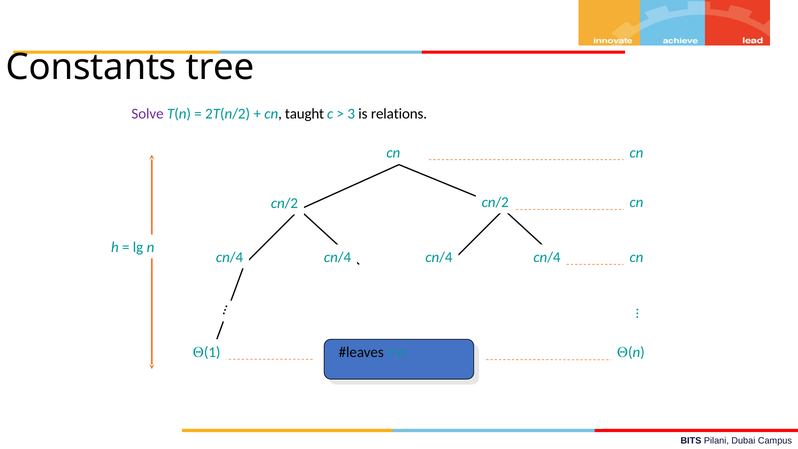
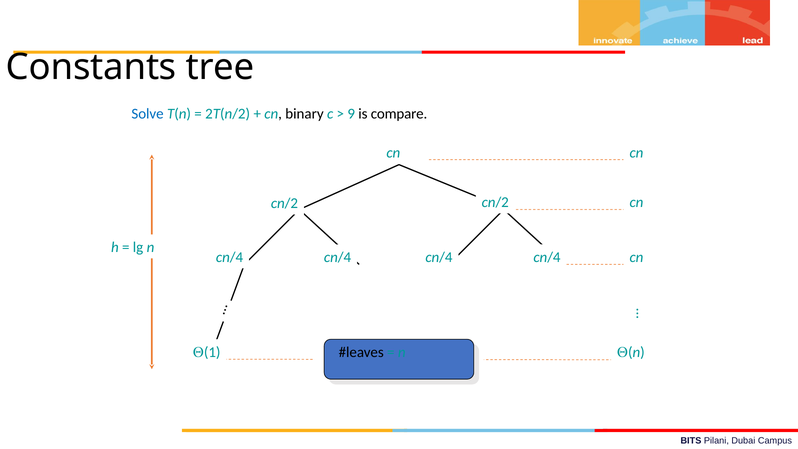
Solve colour: purple -> blue (148, 114)
taught: taught -> binary (304, 114)
3: 3 -> 9 (351, 114)
relations: relations -> compare (399, 114)
